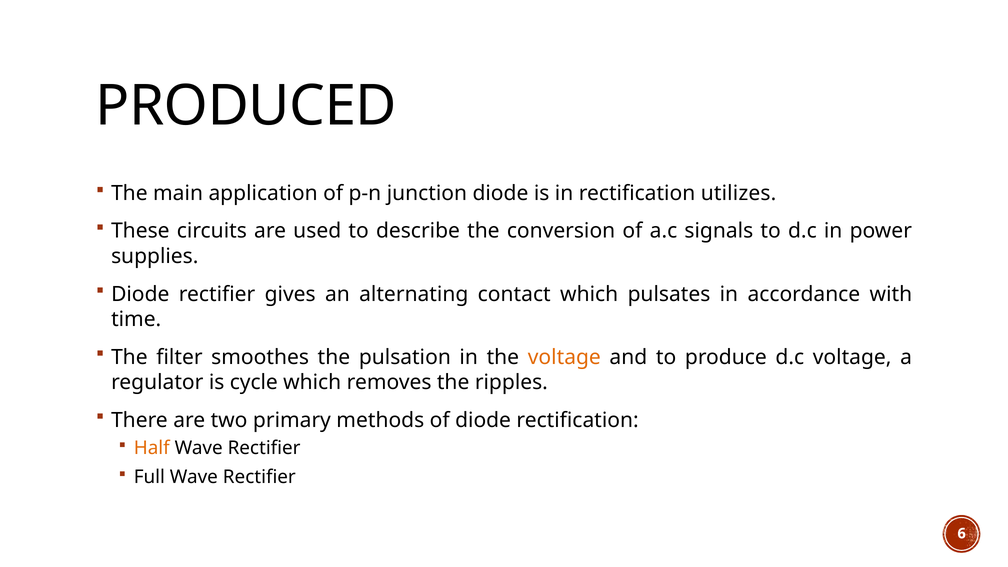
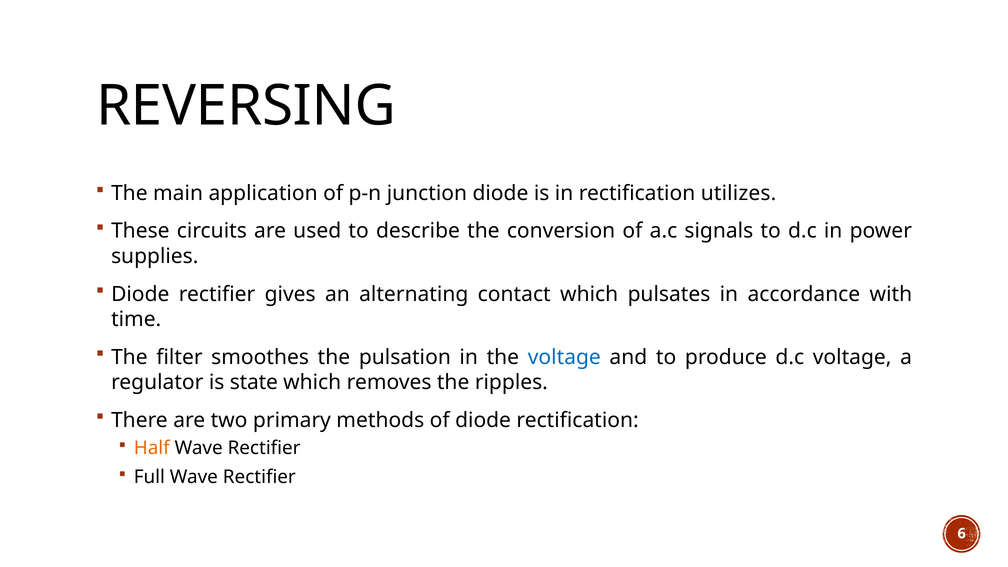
PRODUCED: PRODUCED -> REVERSING (246, 106)
voltage colour: orange -> blue (564, 357)
cycle: cycle -> state (254, 382)
